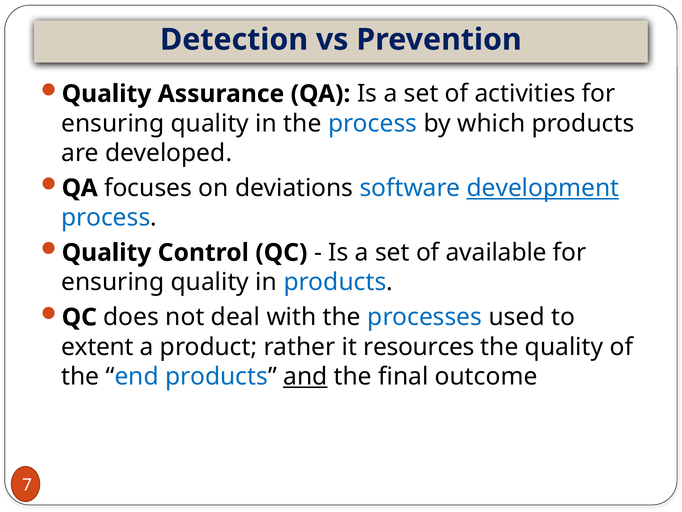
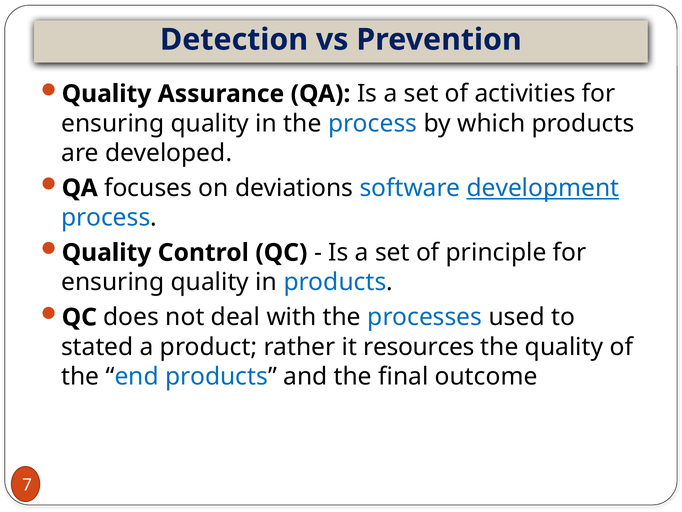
available: available -> principle (496, 252)
extent: extent -> stated (97, 347)
and underline: present -> none (305, 376)
